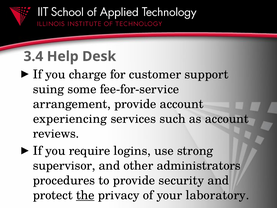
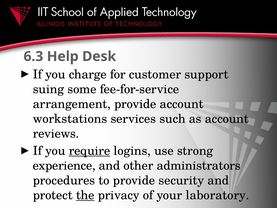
3.4: 3.4 -> 6.3 (33, 56)
experiencing: experiencing -> workstations (70, 119)
require underline: none -> present (89, 151)
supervisor: supervisor -> experience (64, 165)
